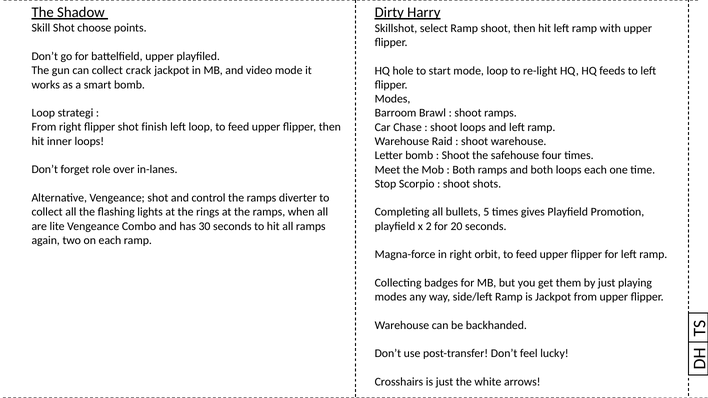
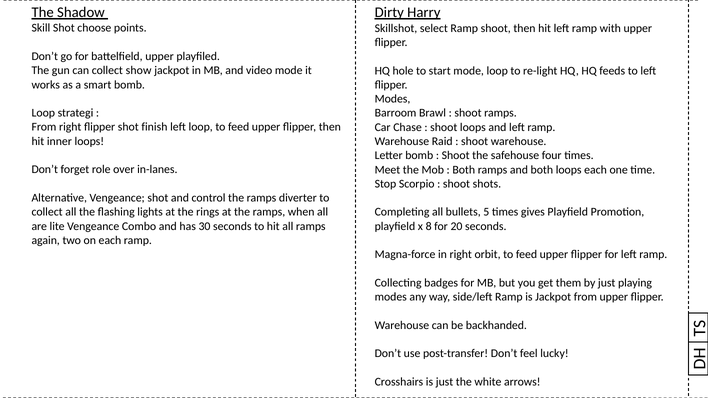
crack: crack -> show (139, 71)
2: 2 -> 8 (429, 226)
